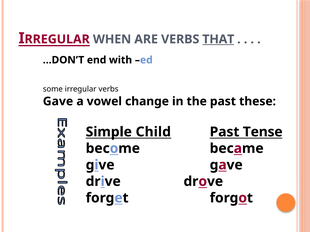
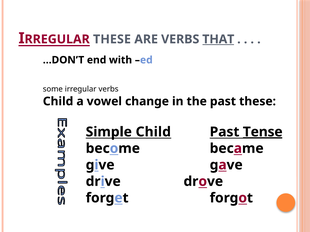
WHEN: WHEN -> THESE (112, 39)
Gave: Gave -> Child (58, 102)
Tense underline: none -> present (263, 132)
